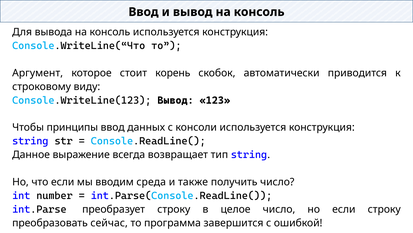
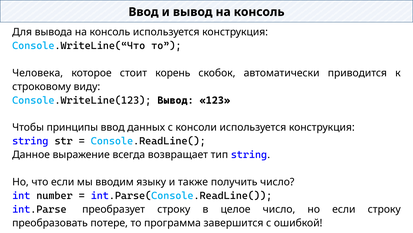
Аргумент: Аргумент -> Человека (38, 73)
среда: среда -> языку (151, 182)
сейчас: сейчас -> потере (109, 223)
